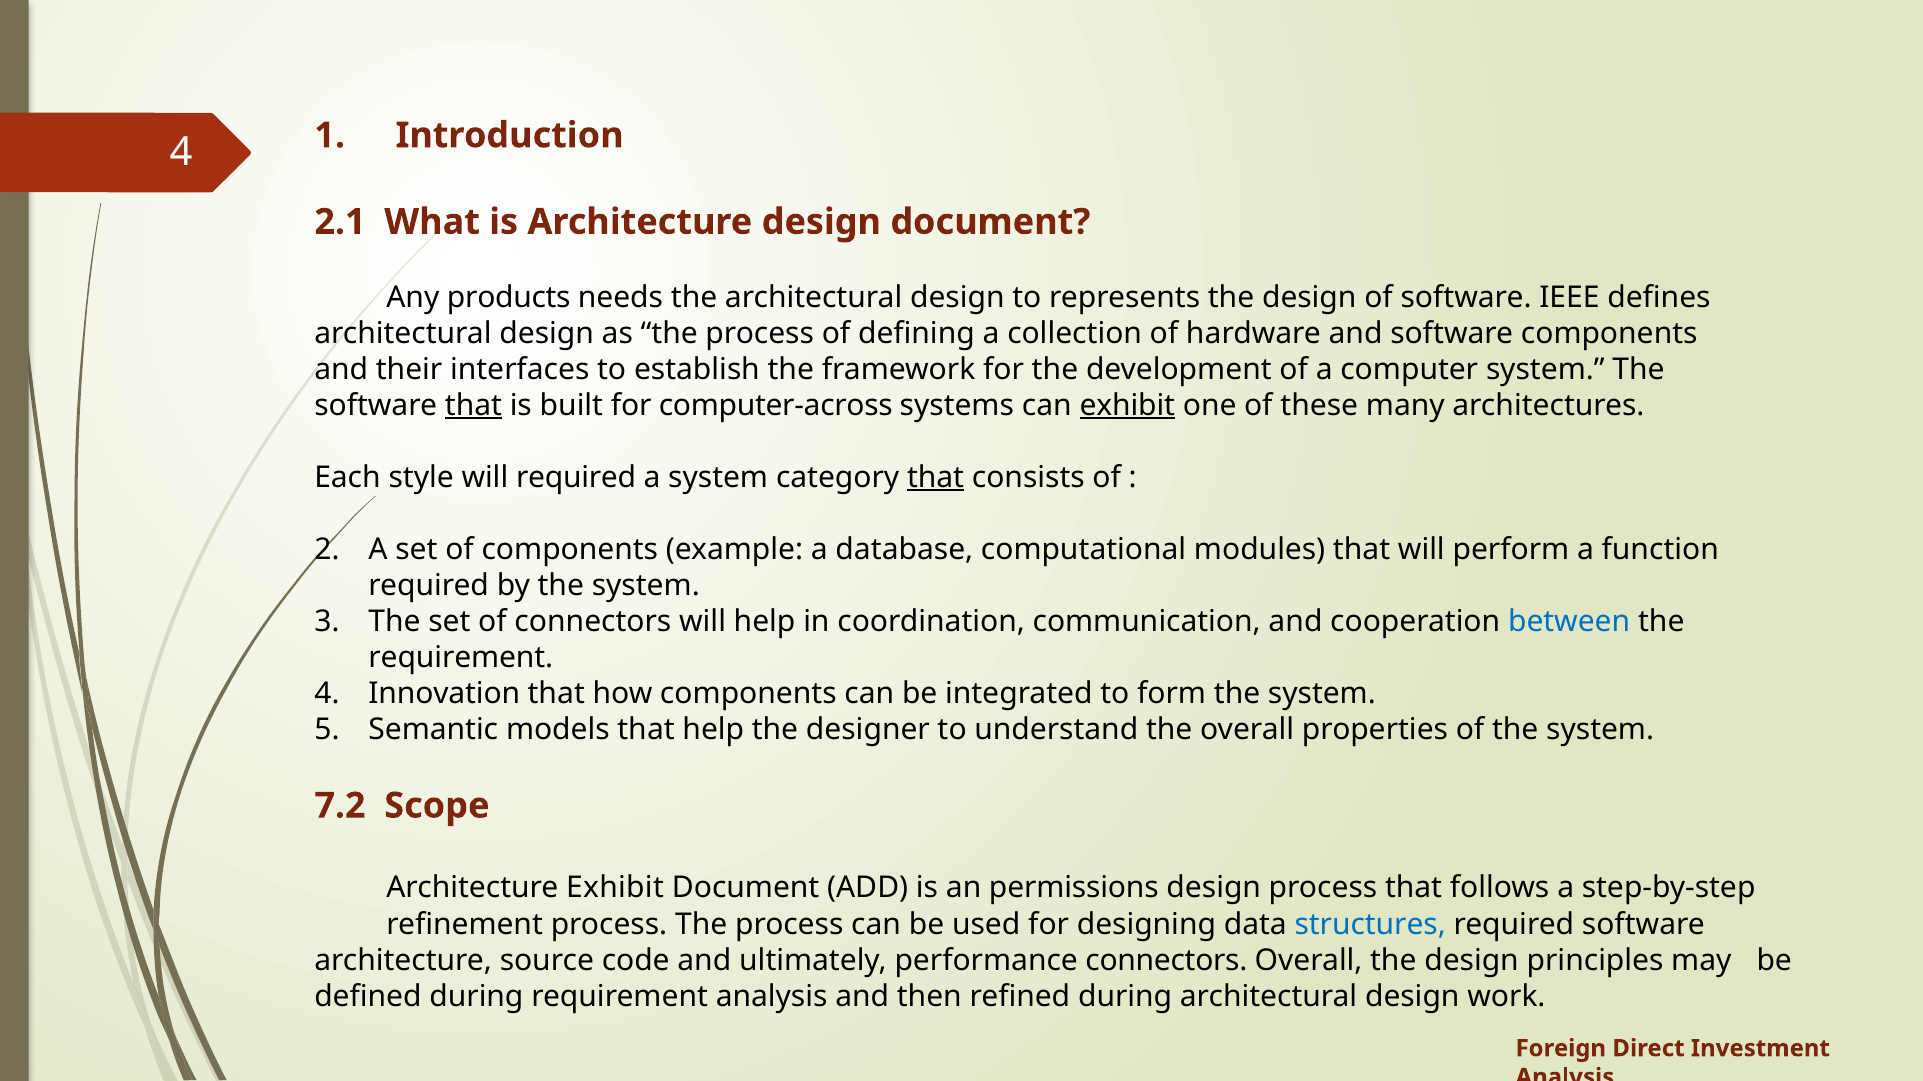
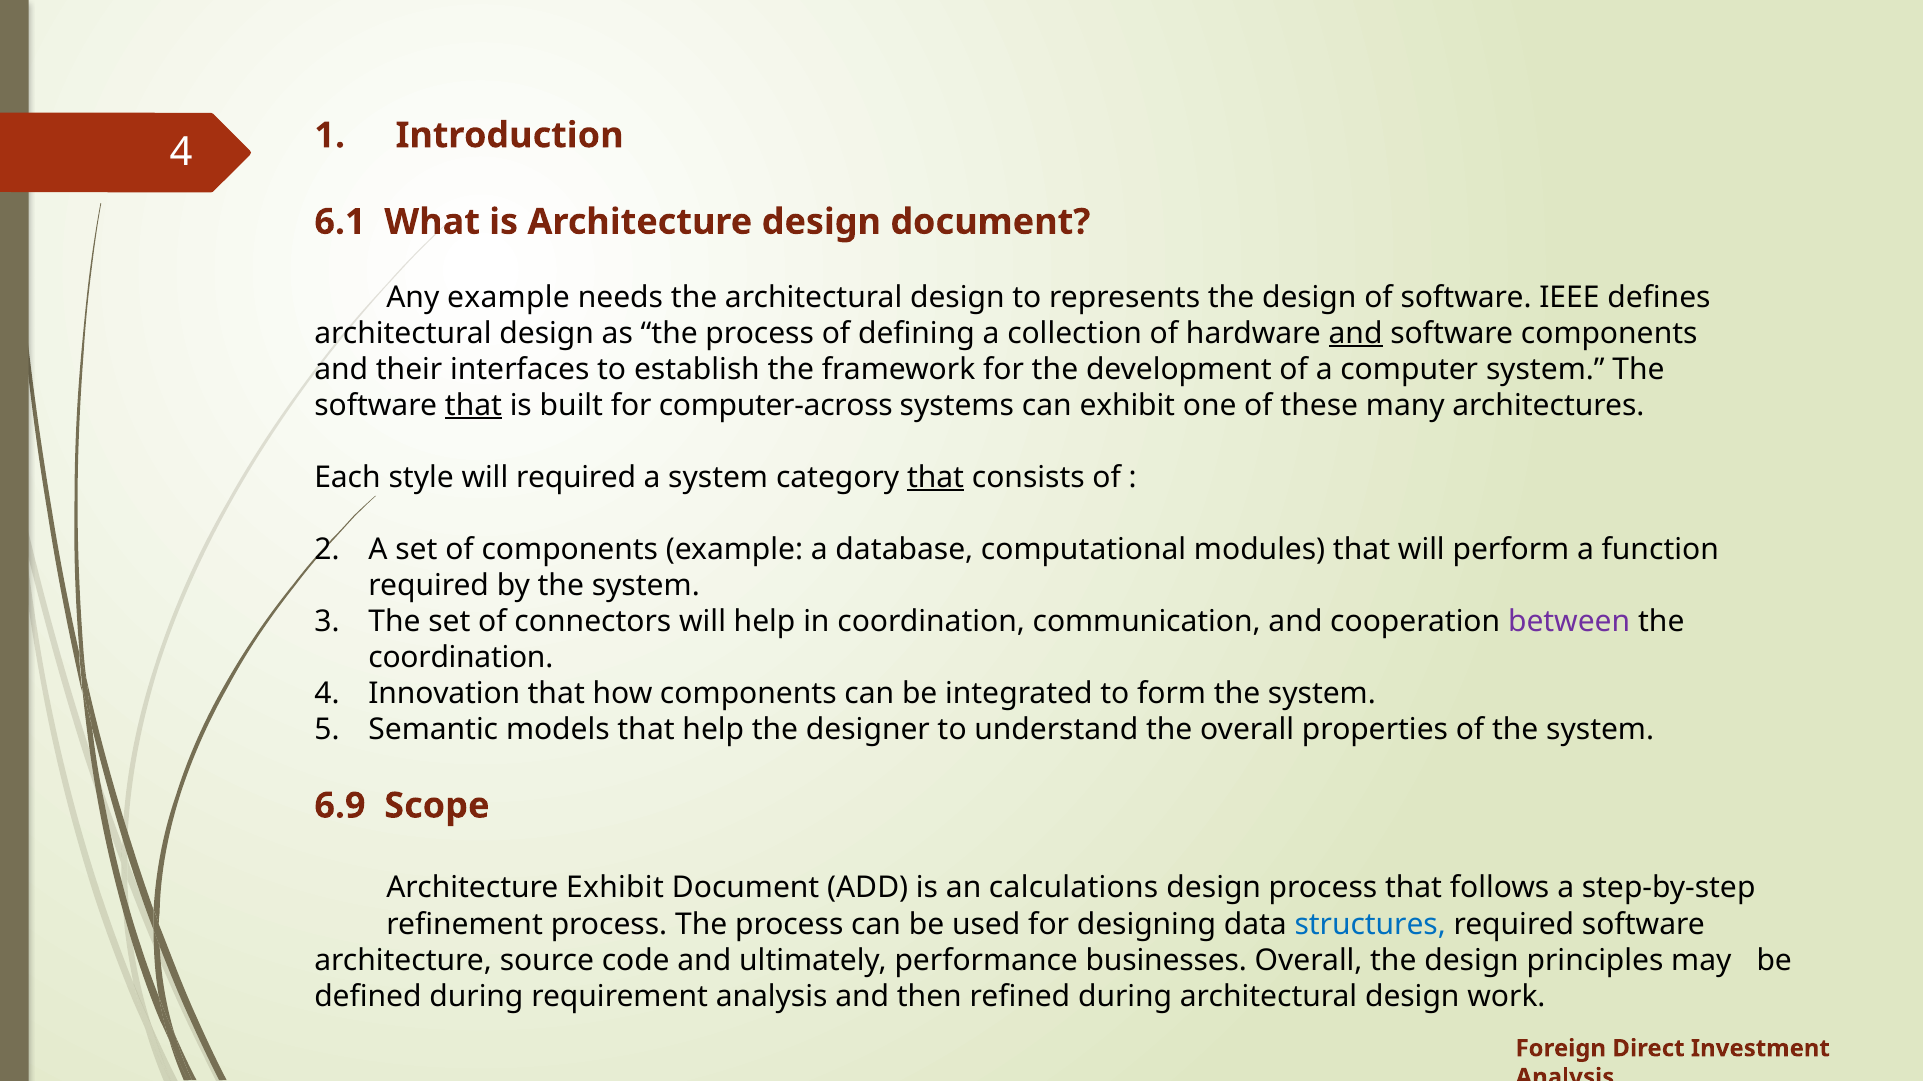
2.1: 2.1 -> 6.1 (340, 222)
Any products: products -> example (509, 297)
and underline: none -> present (1356, 333)
exhibit underline: present -> none (1127, 405)
between colour: blue -> purple (1569, 622)
requirement: requirement -> coordination (461, 658)
7.2: 7.2 -> 6.9 (340, 806)
permissions: permissions -> calculations (1074, 889)
performance connectors: connectors -> businesses (1166, 961)
